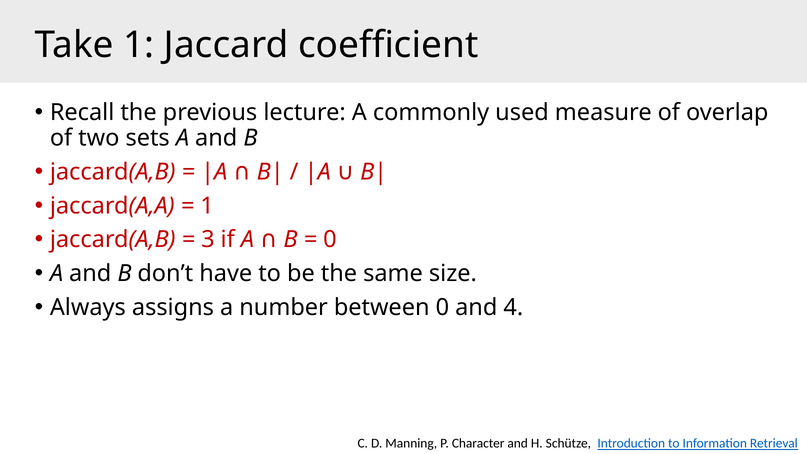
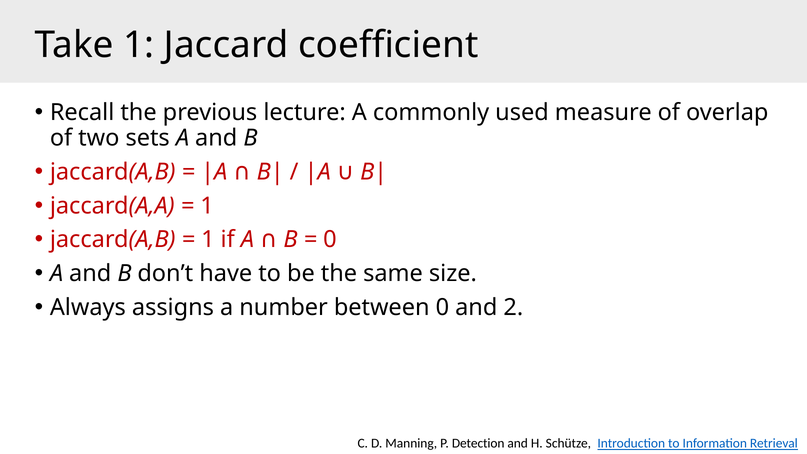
3: 3 -> 1 (208, 240)
4: 4 -> 2 (513, 307)
Character: Character -> Detection (478, 443)
